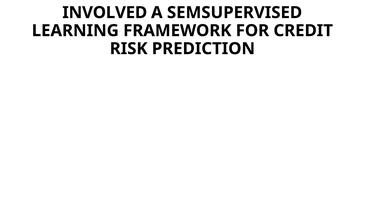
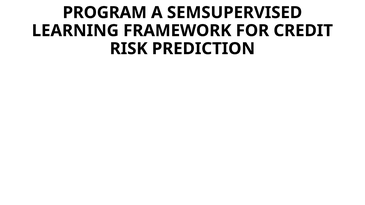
INVOLVED: INVOLVED -> PROGRAM (105, 13)
